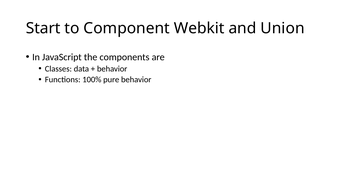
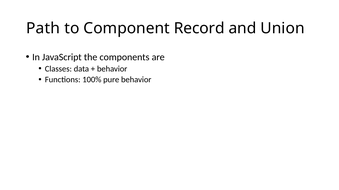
Start: Start -> Path (43, 28)
Webkit: Webkit -> Record (199, 28)
